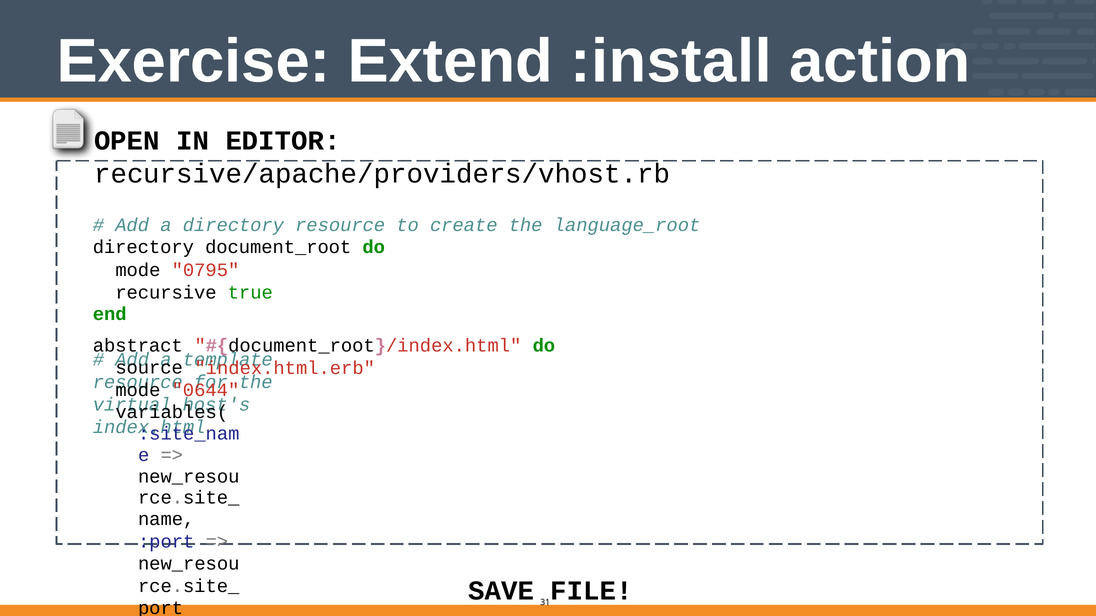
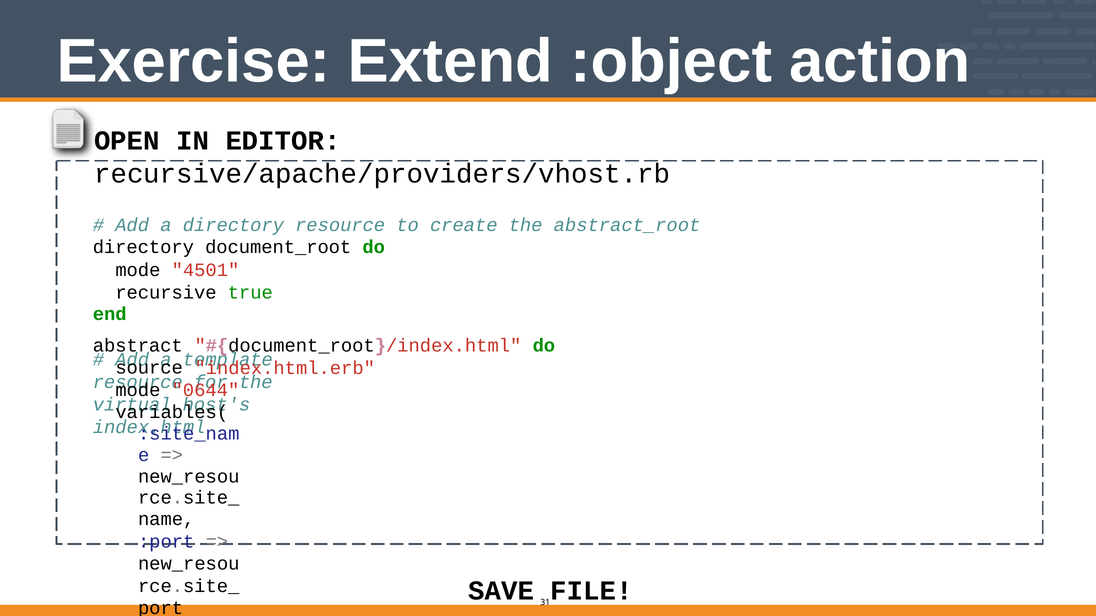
:install: :install -> :object (671, 61)
language_root: language_root -> abstract_root (627, 225)
0795: 0795 -> 4501 (205, 270)
